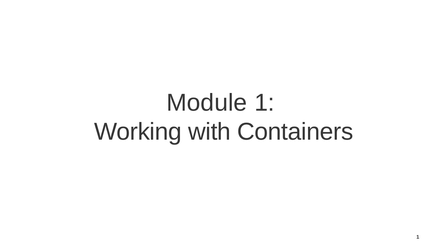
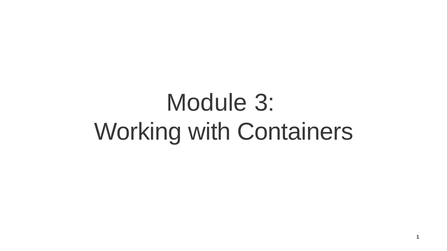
Module 1: 1 -> 3 (265, 103)
